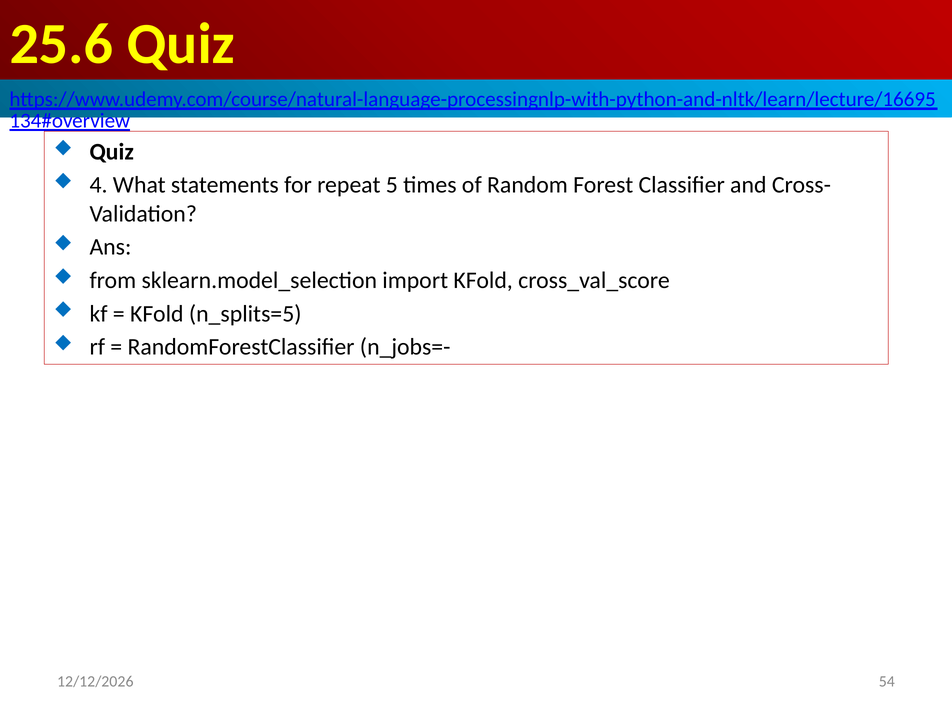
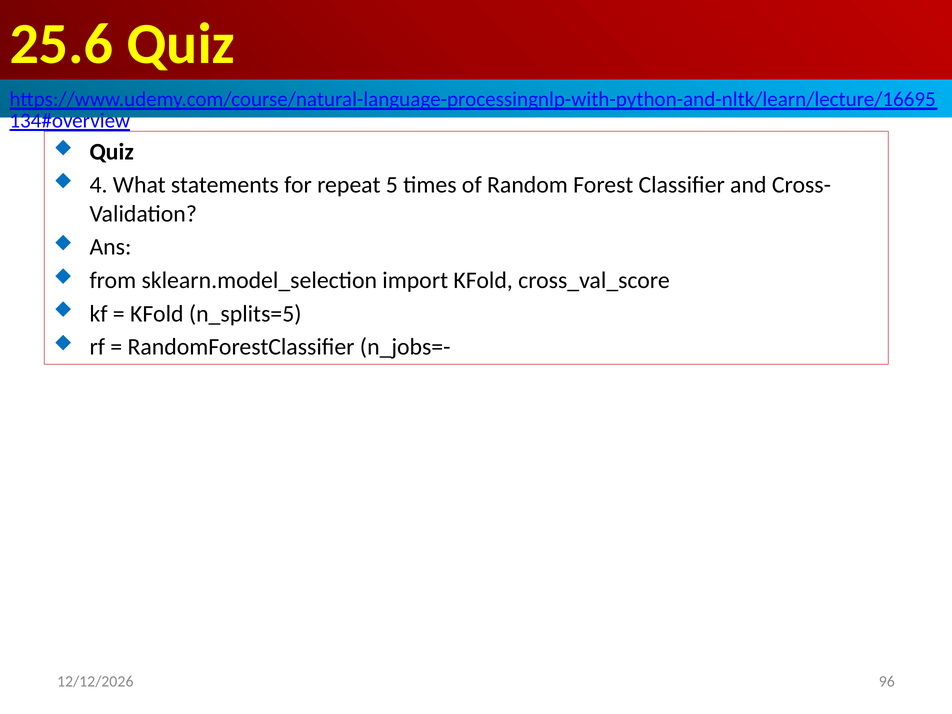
54: 54 -> 96 (887, 682)
